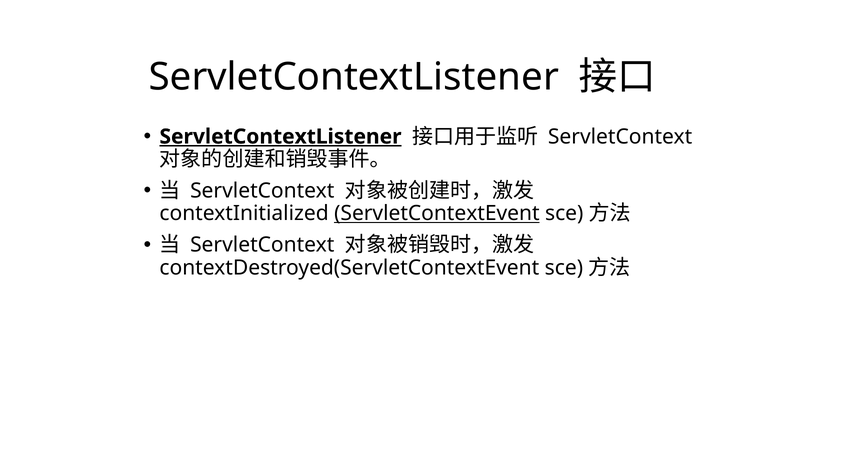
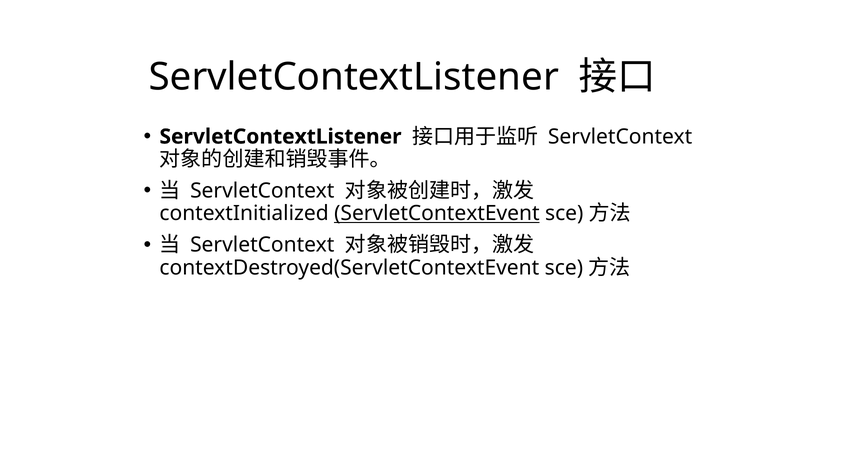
ServletContextListener underline: present -> none (280, 137)
